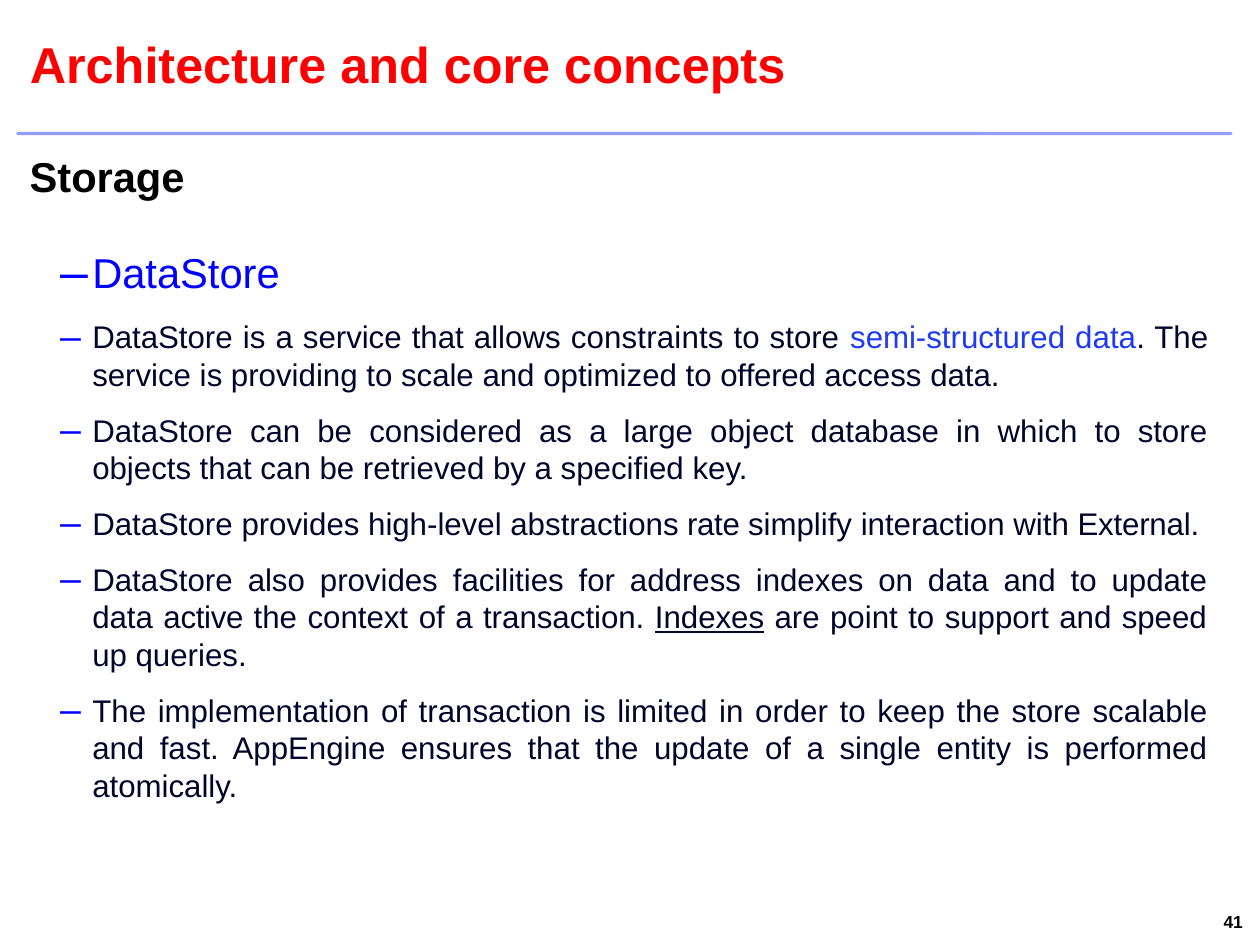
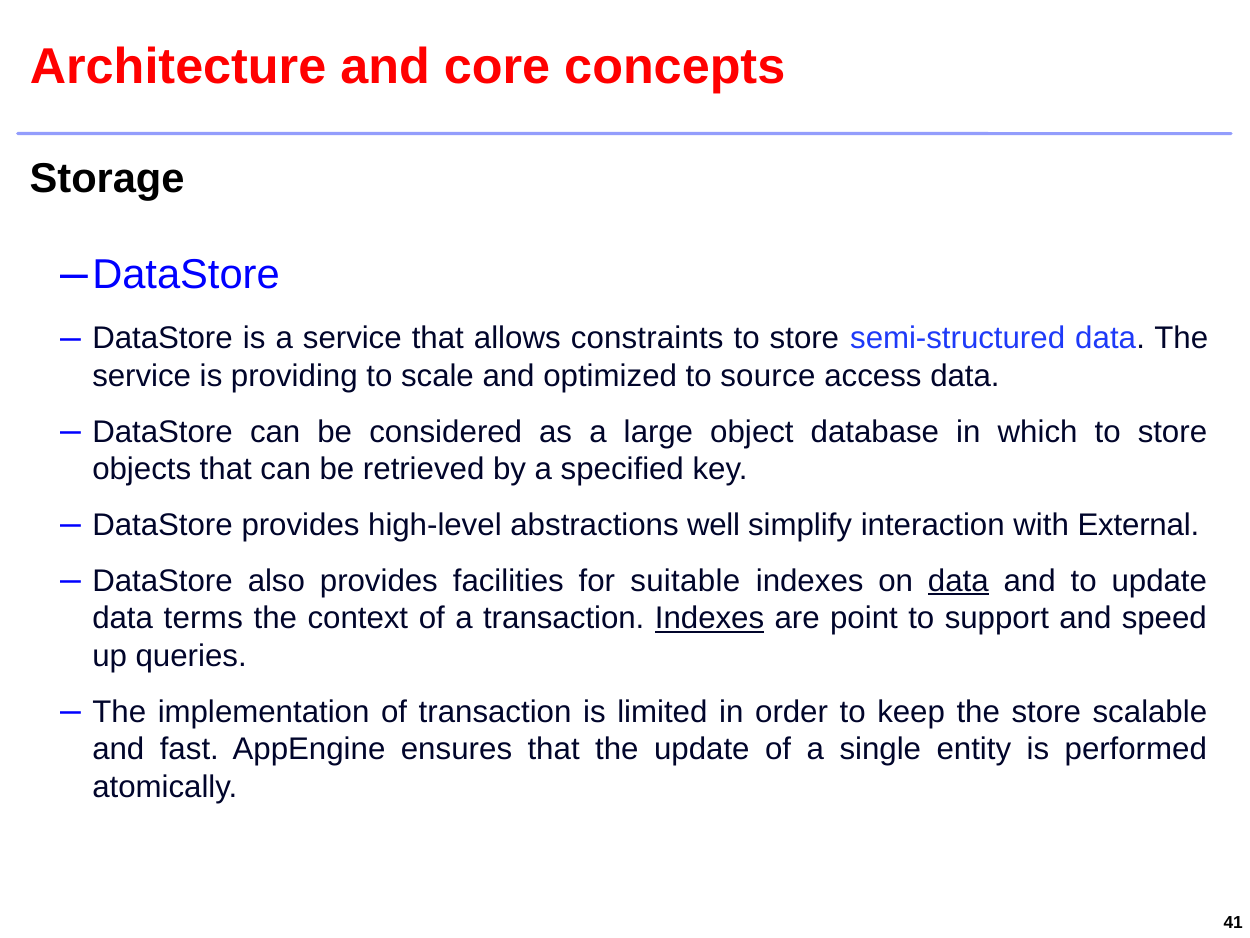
offered: offered -> source (768, 376)
rate: rate -> well (714, 525)
address: address -> suitable (685, 581)
data underline: none -> present (958, 581)
active: active -> terms (203, 618)
